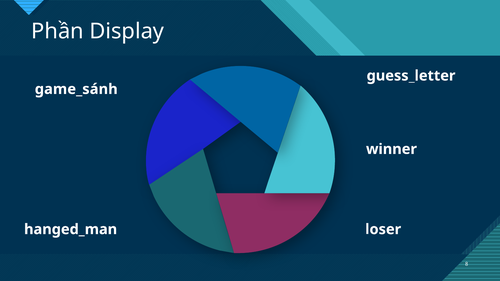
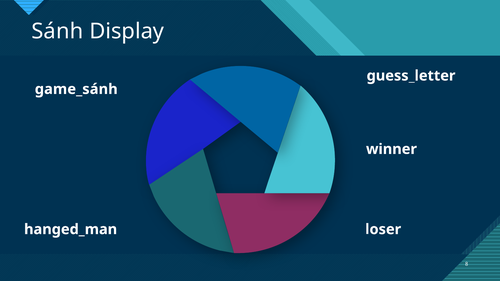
Phần: Phần -> Sánh (57, 31)
